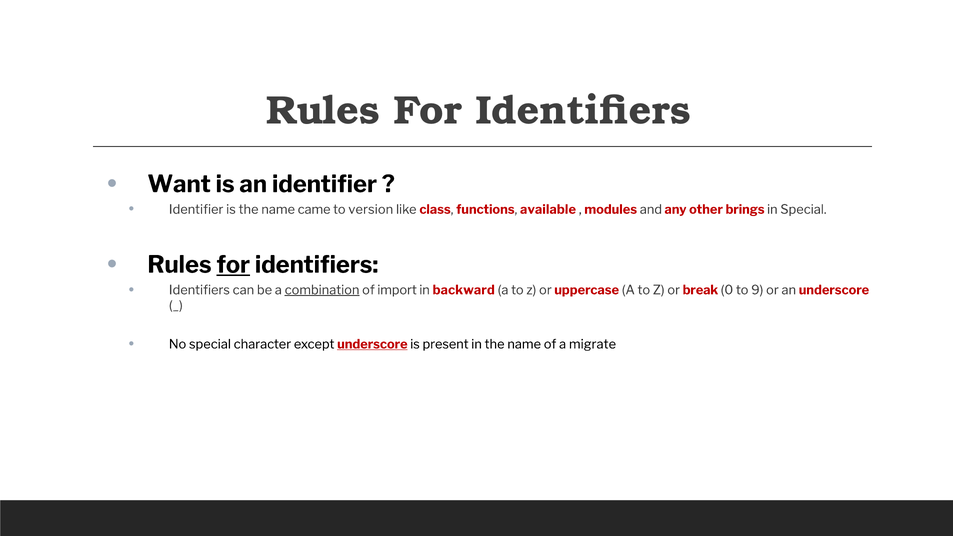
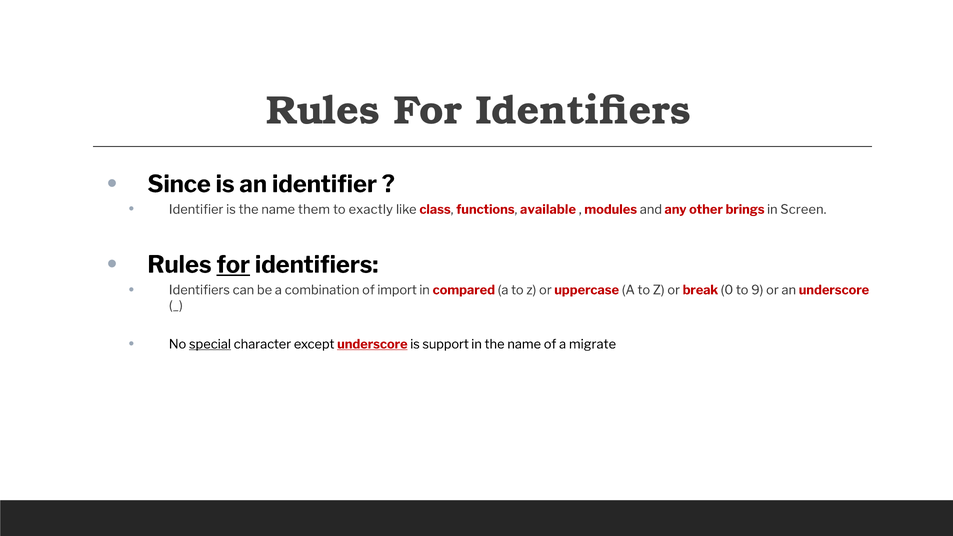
Want: Want -> Since (179, 184)
came: came -> them (314, 210)
version: version -> exactly (371, 210)
in Special: Special -> Screen (803, 210)
combination underline: present -> none (322, 290)
backward: backward -> compared (464, 290)
special underline: none -> present (210, 344)
present: present -> support (446, 344)
